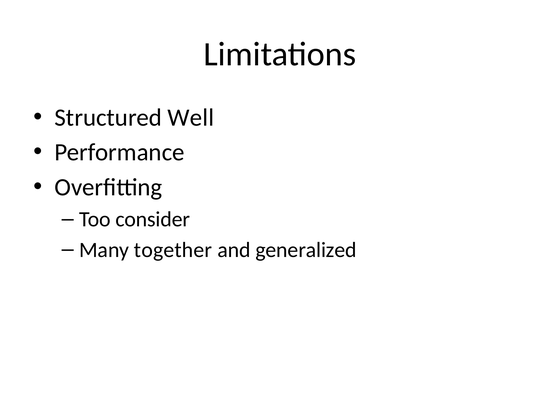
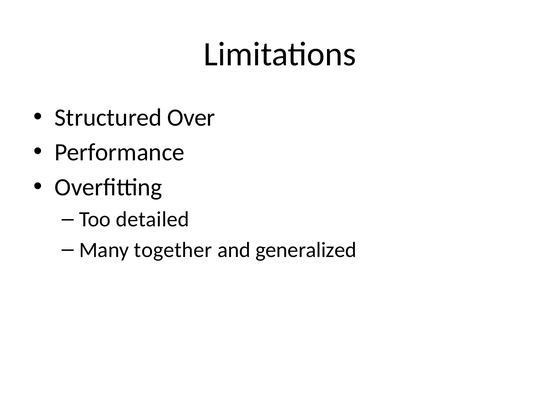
Well: Well -> Over (191, 117)
consider: consider -> detailed (153, 219)
